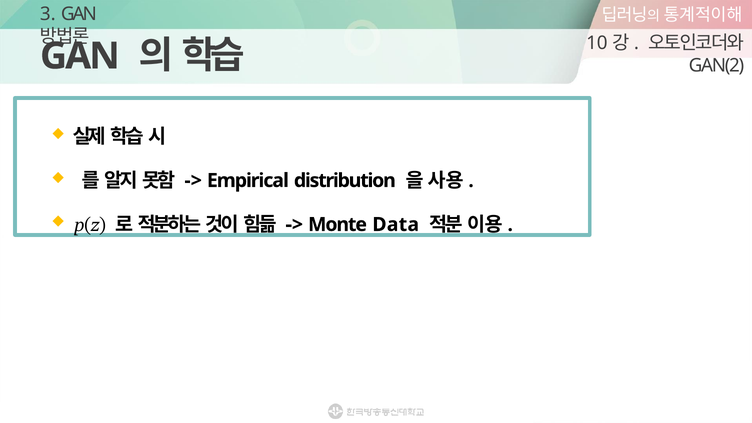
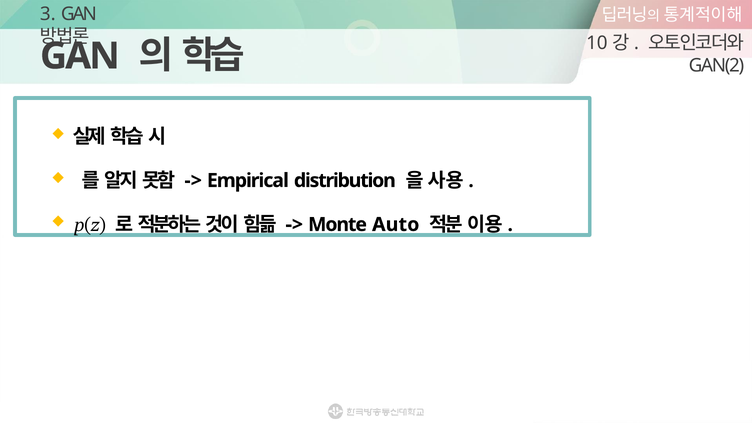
Data: Data -> Auto (396, 225)
